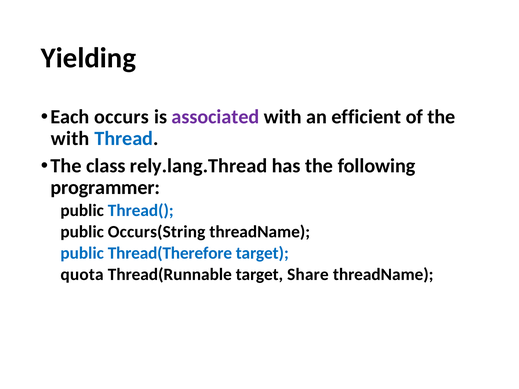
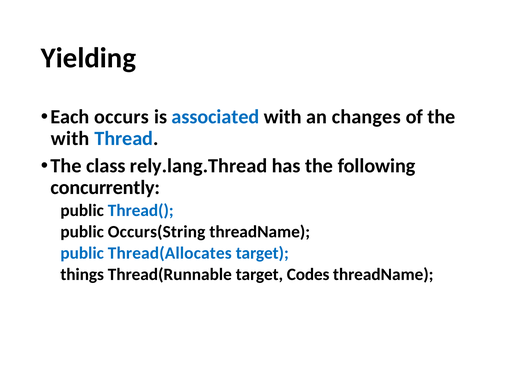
associated colour: purple -> blue (215, 117)
efficient: efficient -> changes (366, 117)
programmer: programmer -> concurrently (105, 188)
Thread(Therefore: Thread(Therefore -> Thread(Allocates (170, 253)
quota: quota -> things (82, 275)
Share: Share -> Codes (308, 275)
